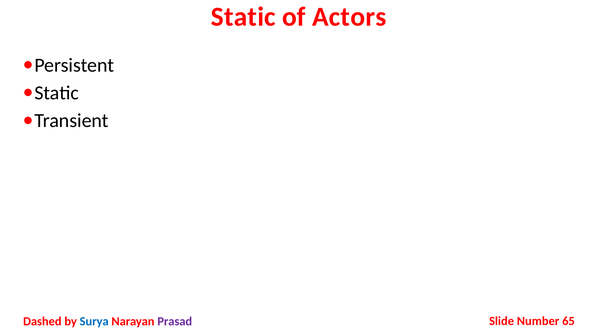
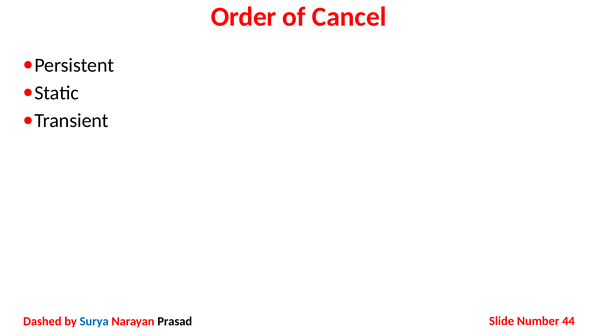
Static: Static -> Order (244, 17)
Actors: Actors -> Cancel (349, 17)
Prasad colour: purple -> black (175, 322)
65: 65 -> 44 (568, 321)
